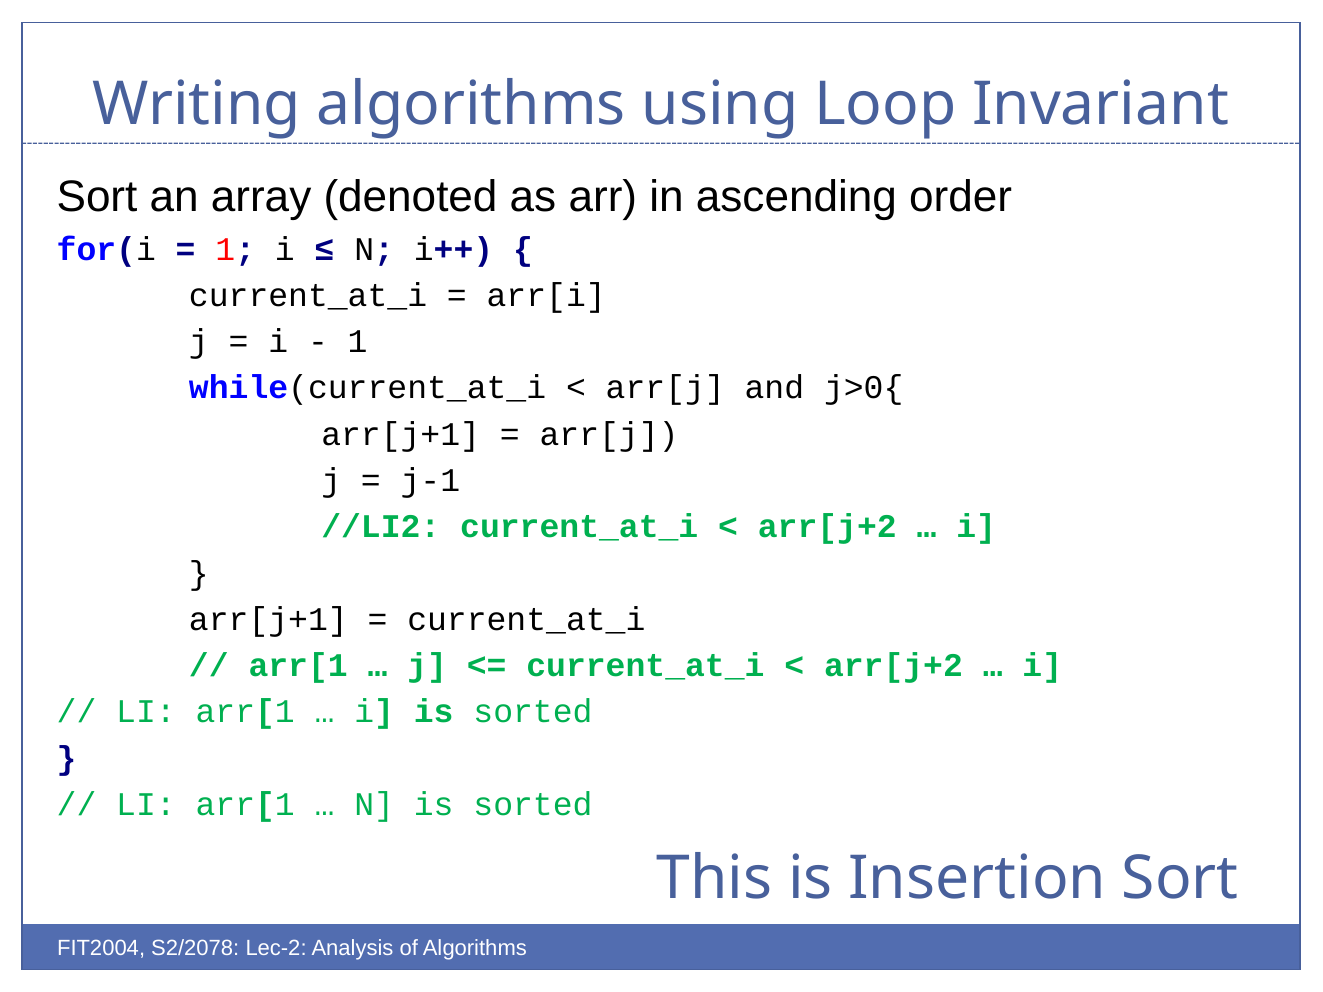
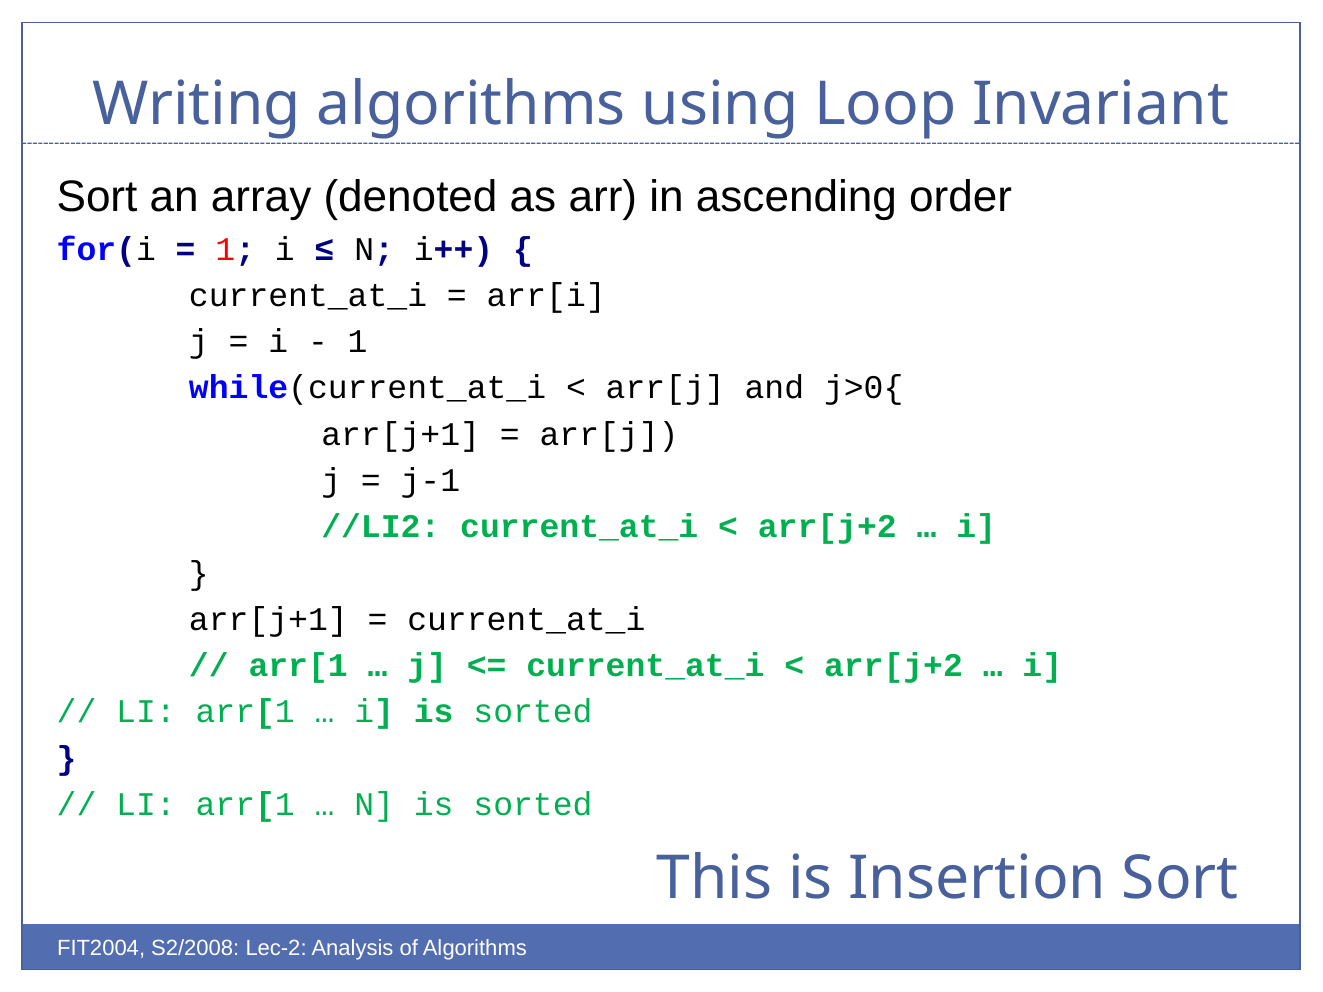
S2/2078: S2/2078 -> S2/2008 (195, 949)
